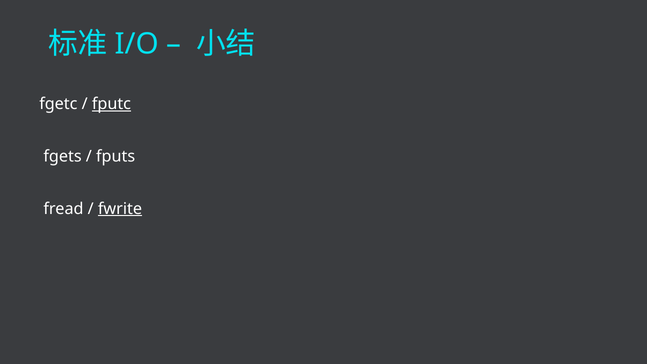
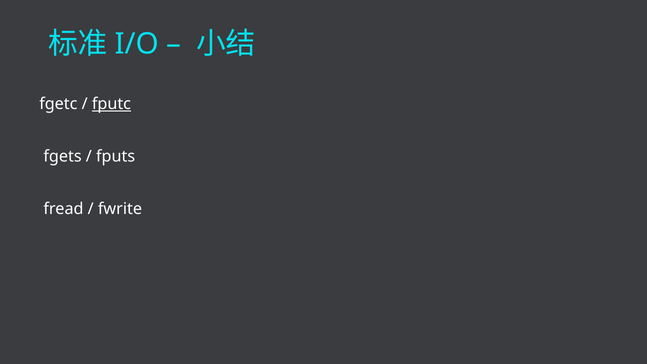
fwrite underline: present -> none (120, 209)
